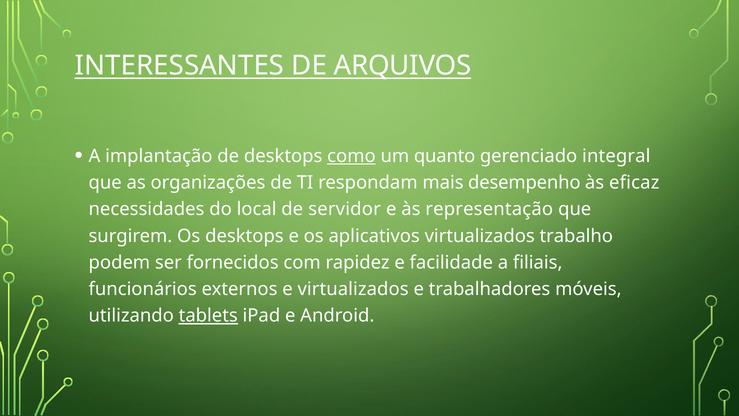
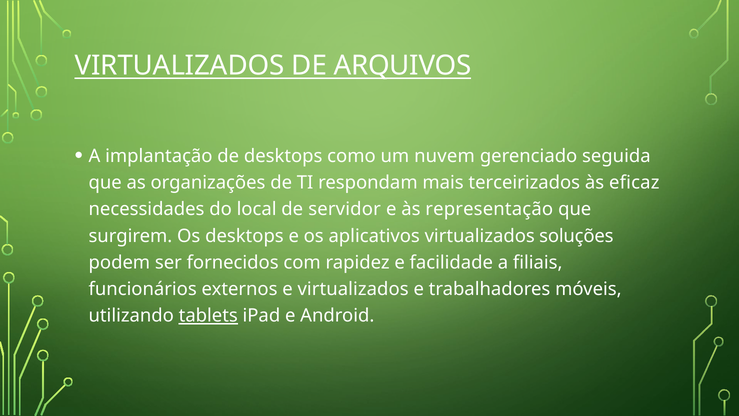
INTERESSANTES: INTERESSANTES -> VIRTUALIZADOS (180, 65)
como underline: present -> none (351, 156)
quanto: quanto -> nuvem (444, 156)
integral: integral -> seguida (616, 156)
desempenho: desempenho -> terceirizados (524, 183)
trabalho: trabalho -> soluções (576, 236)
